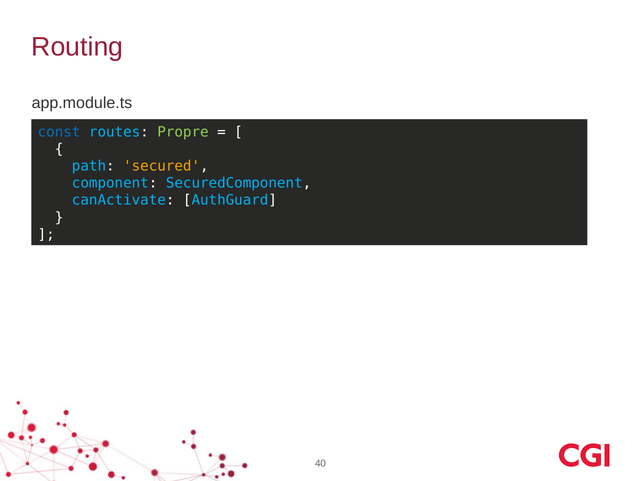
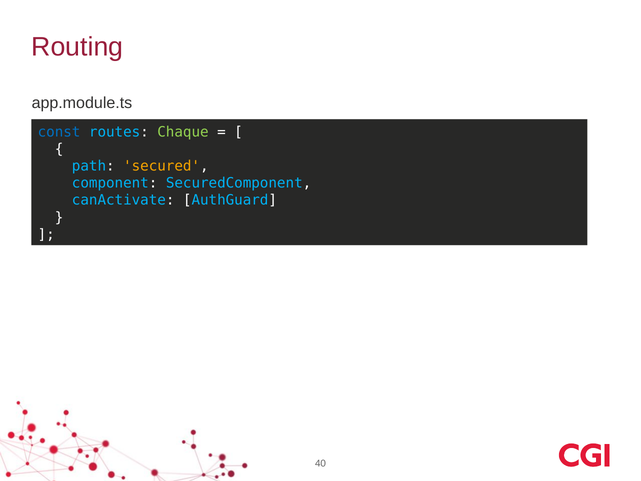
Propre: Propre -> Chaque (183, 132)
